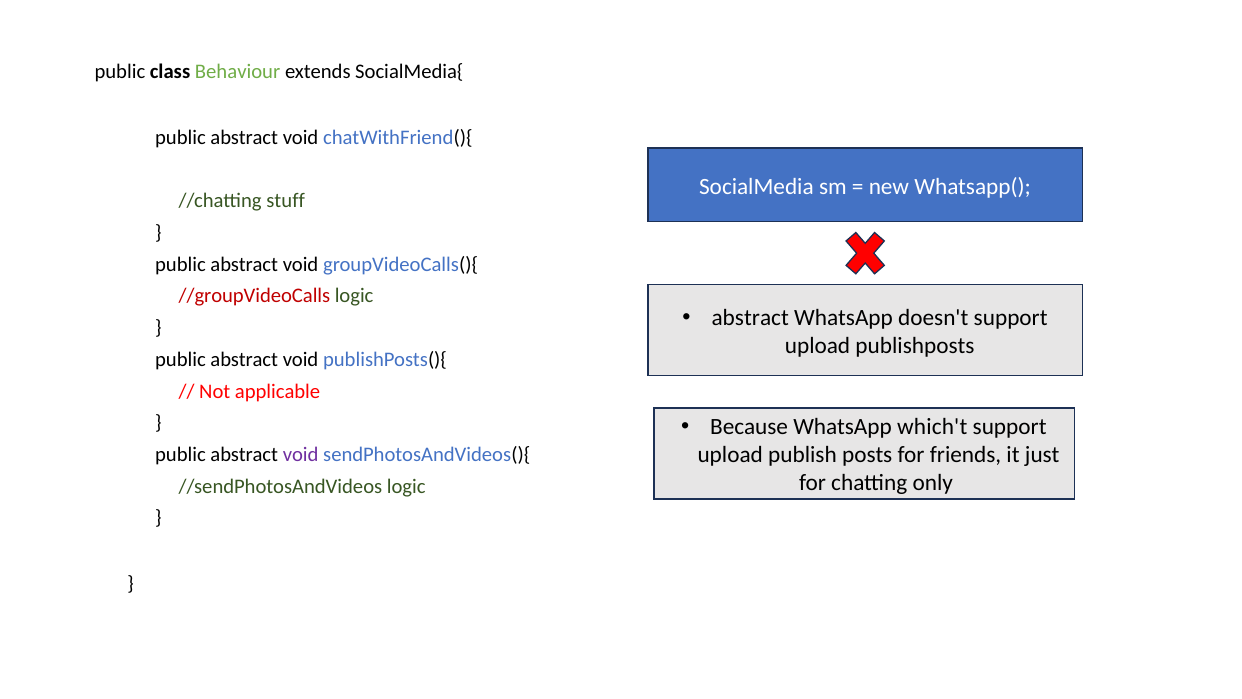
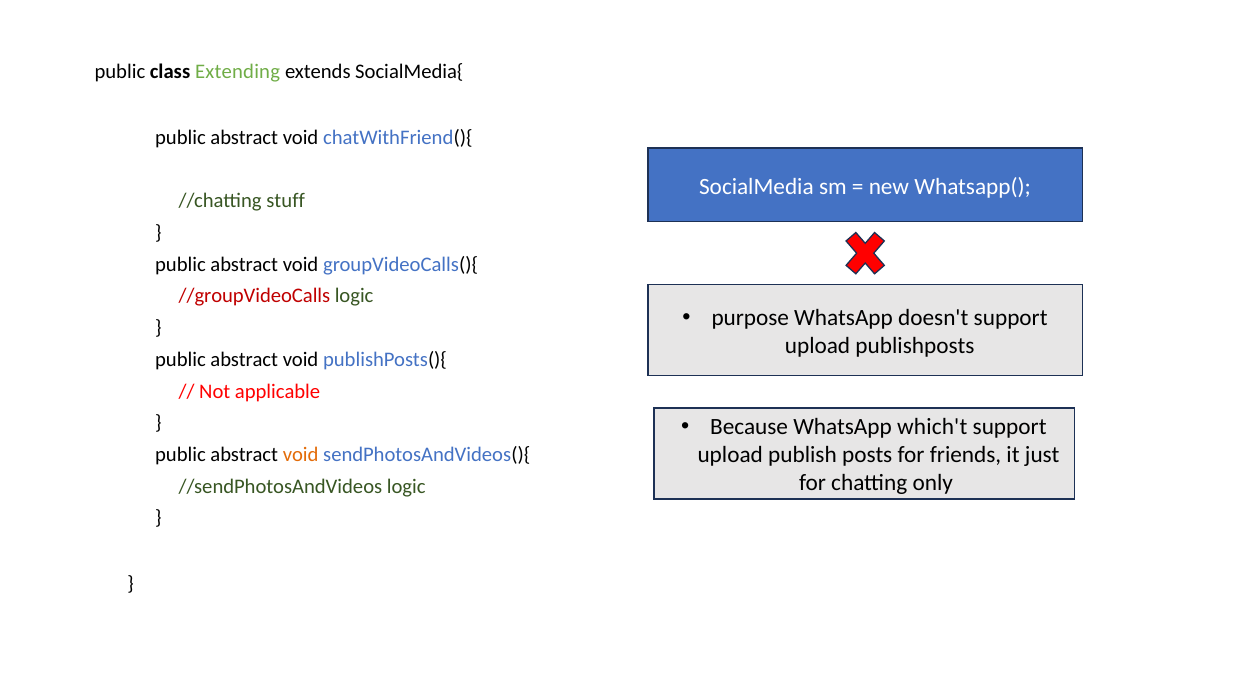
Behaviour: Behaviour -> Extending (238, 72)
abstract: abstract -> purpose (750, 318)
void colour: purple -> orange (301, 454)
